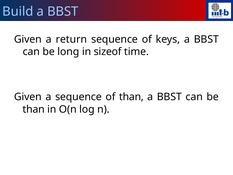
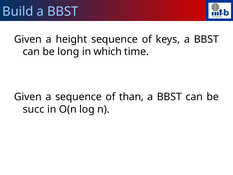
return: return -> height (71, 39)
sizeof: sizeof -> which (108, 52)
than: than -> succ (34, 109)
